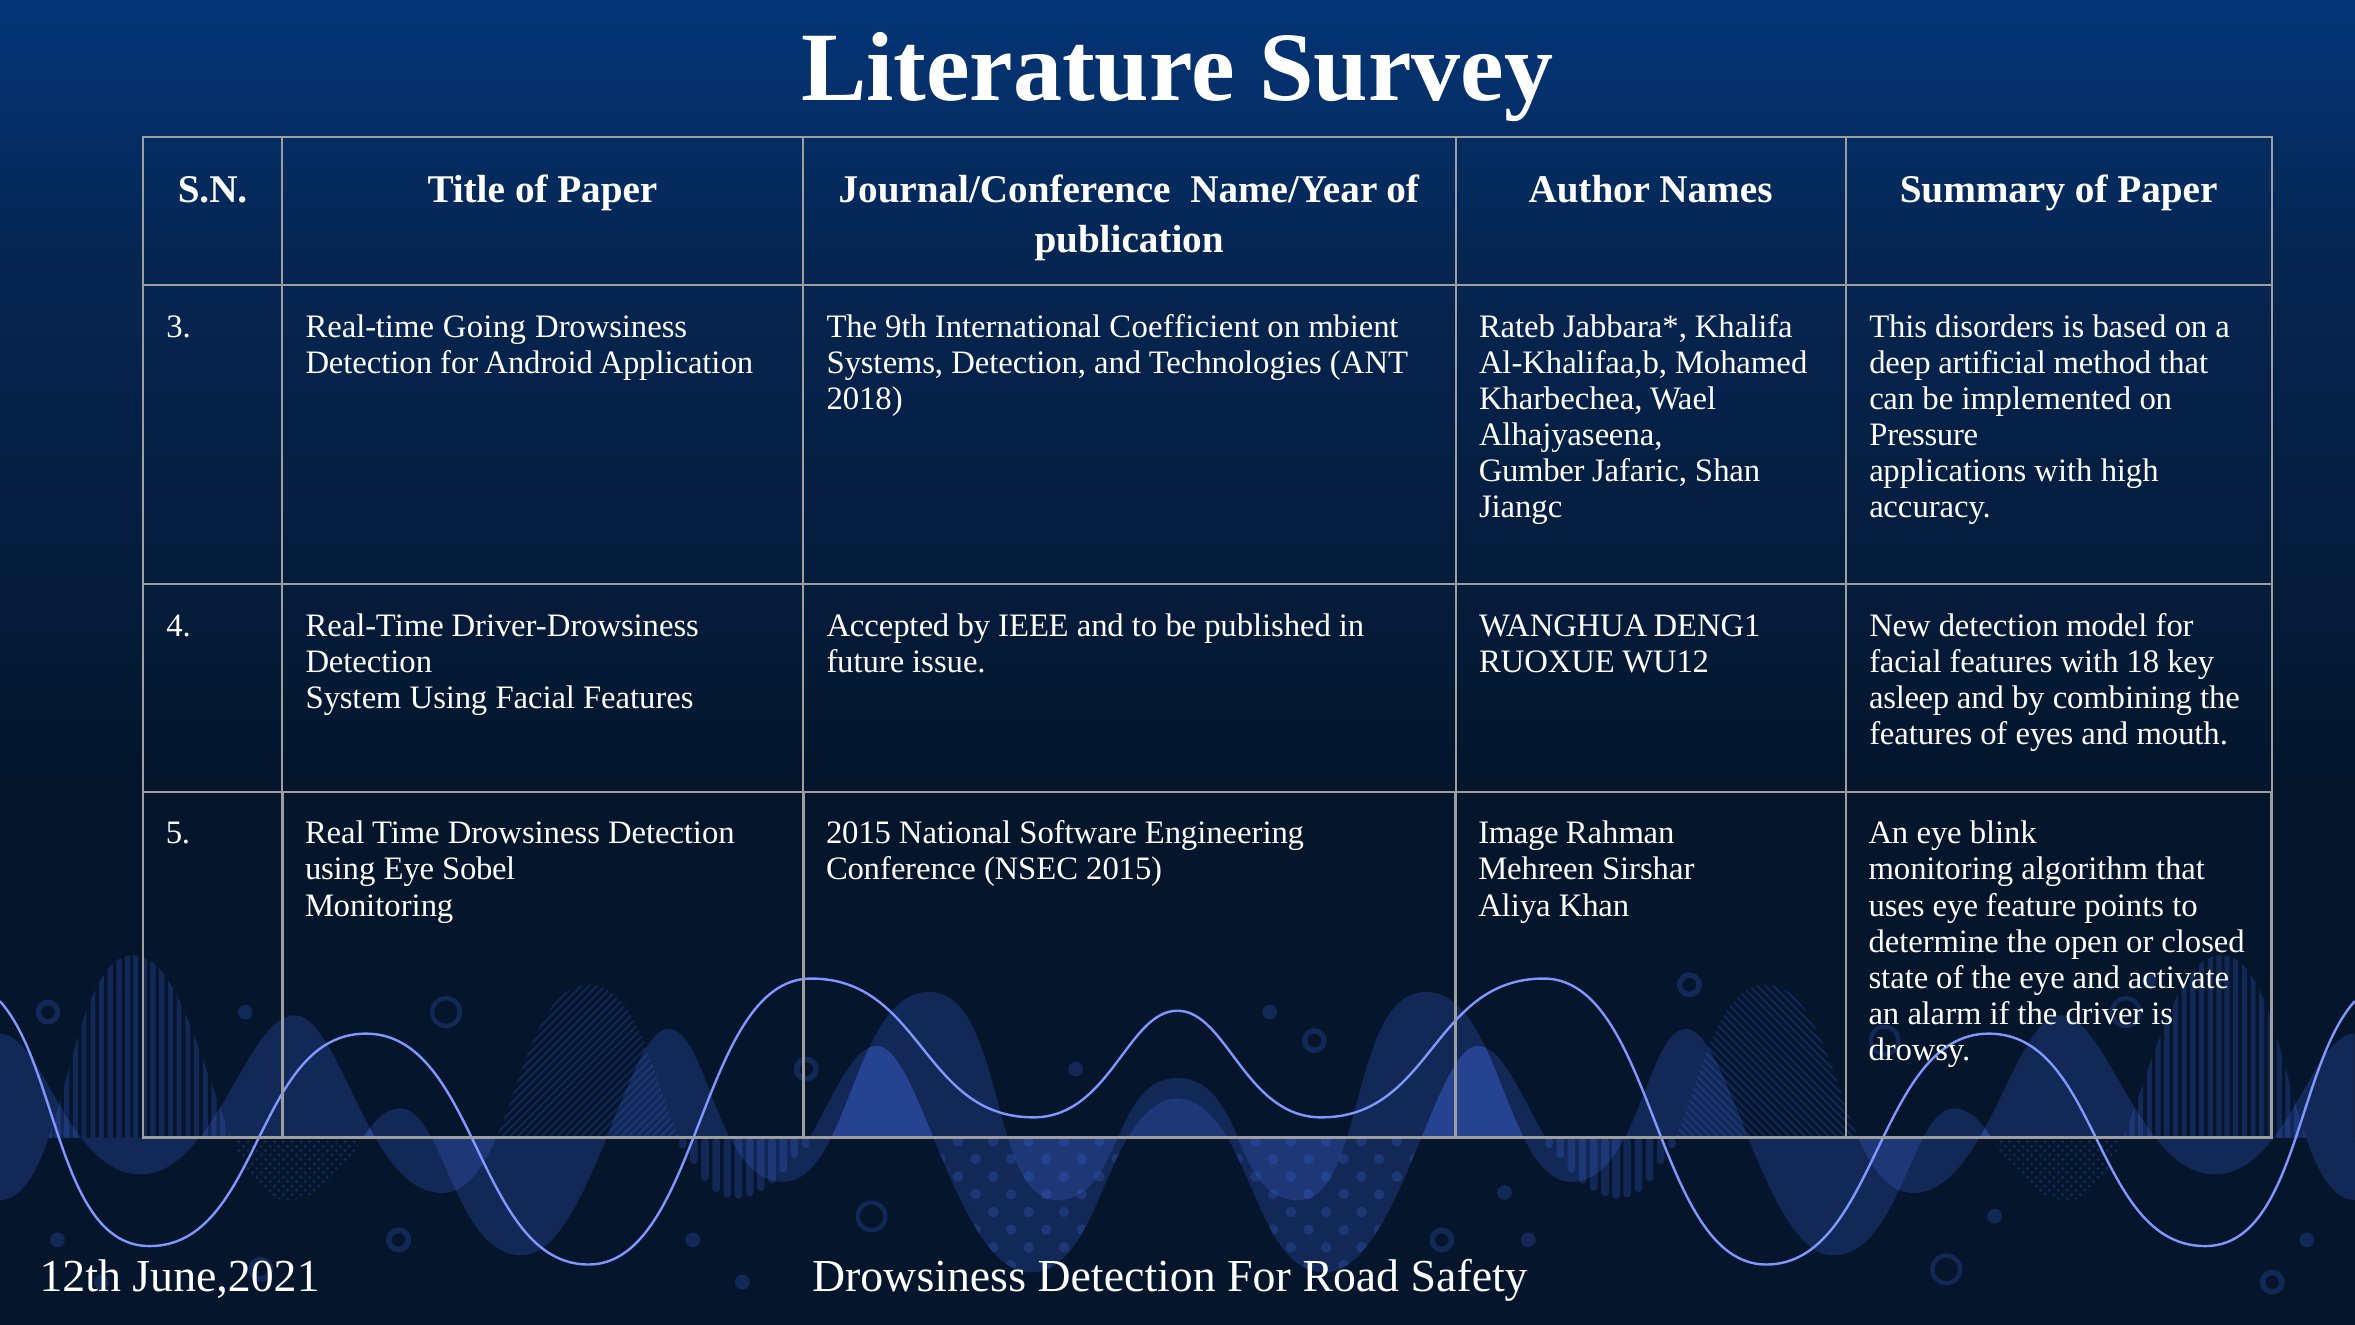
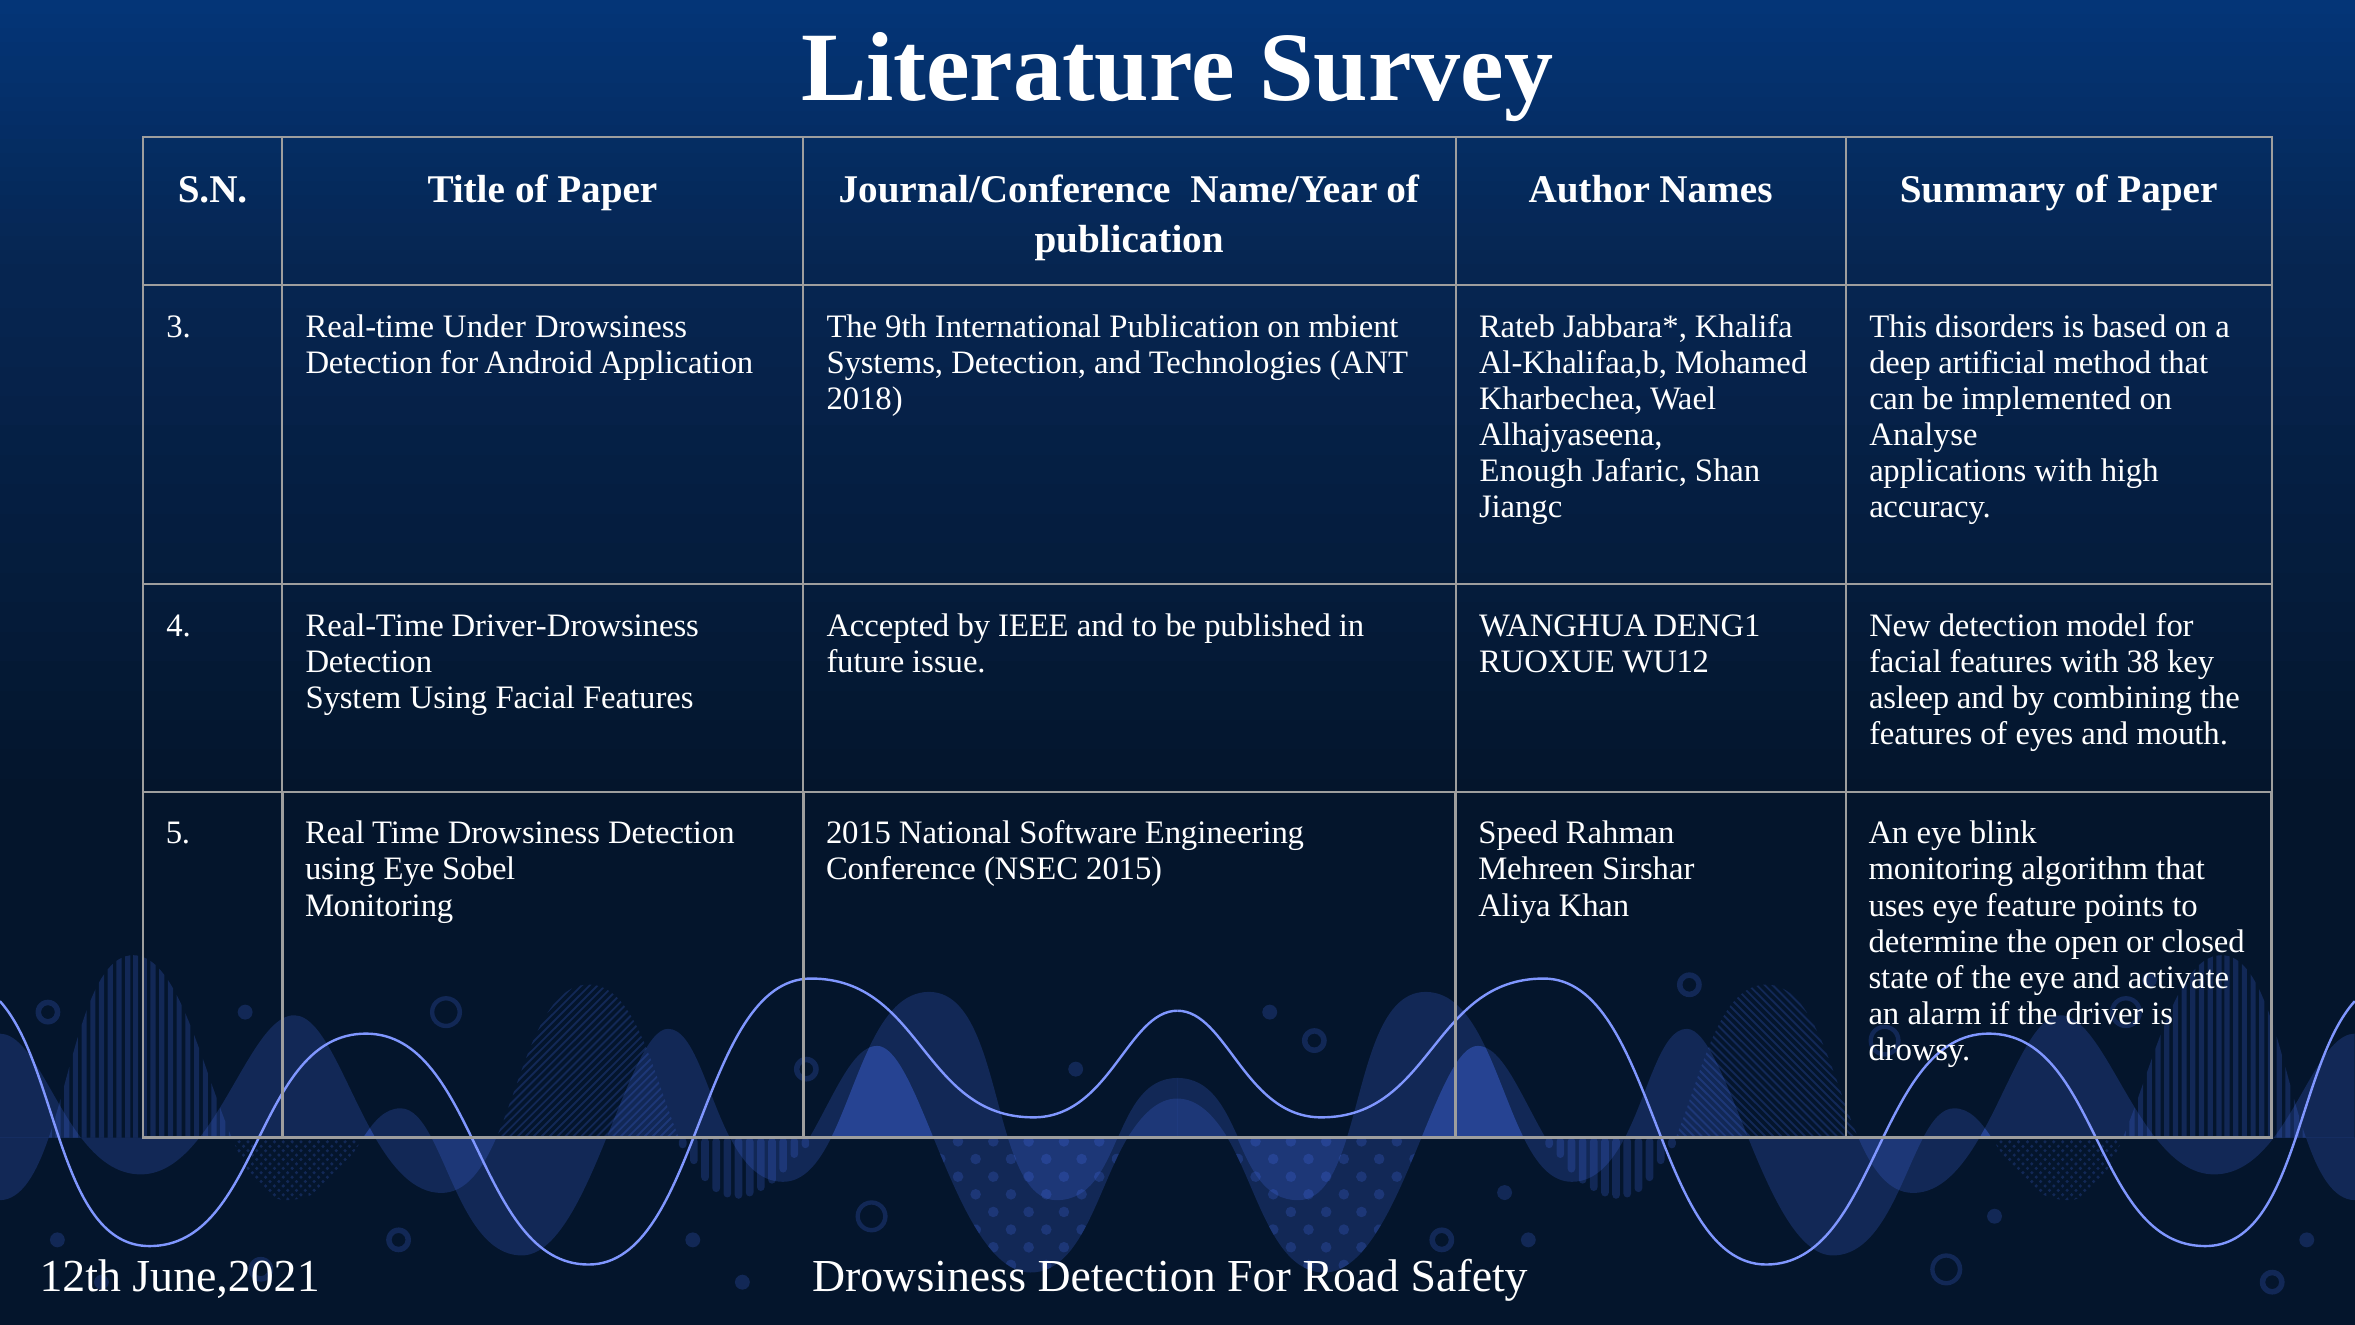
Going: Going -> Under (484, 326)
International Coefficient: Coefficient -> Publication (1184, 326)
Pressure: Pressure -> Analyse (1924, 434)
Gumber: Gumber -> Enough (1531, 470)
18: 18 -> 38 (2143, 662)
Image: Image -> Speed (1518, 833)
